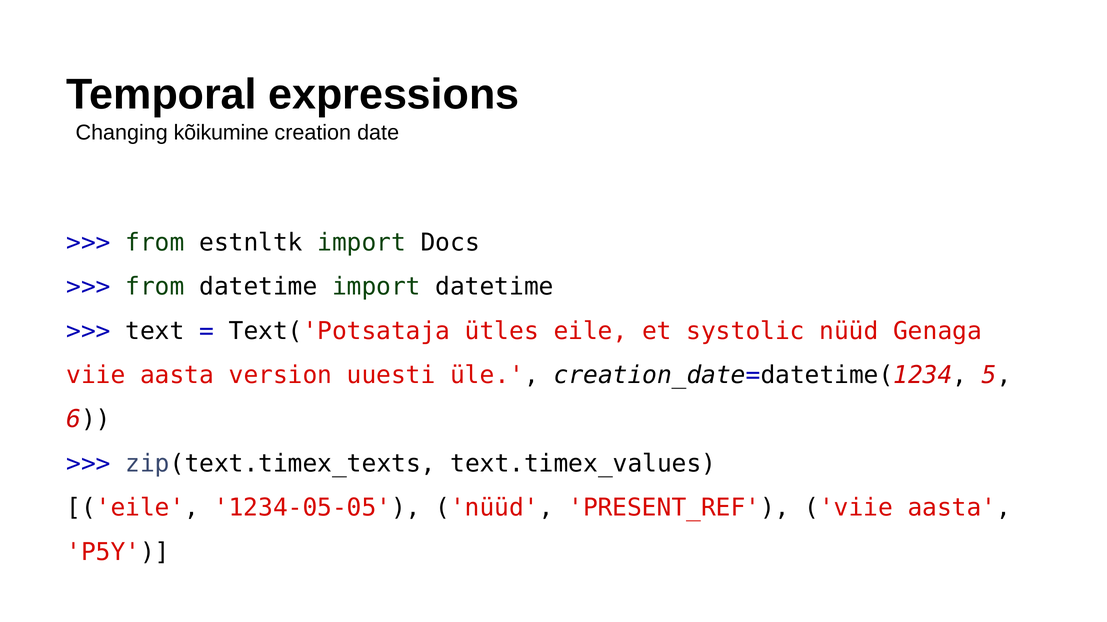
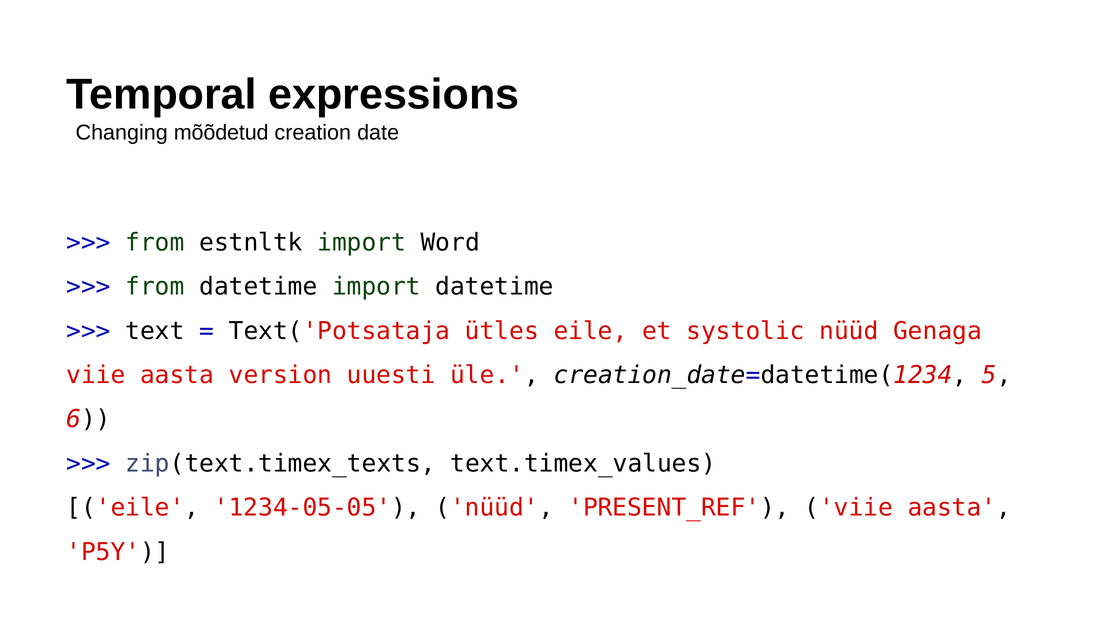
kõikumine: kõikumine -> mõõdetud (221, 133)
Docs: Docs -> Word (450, 243)
